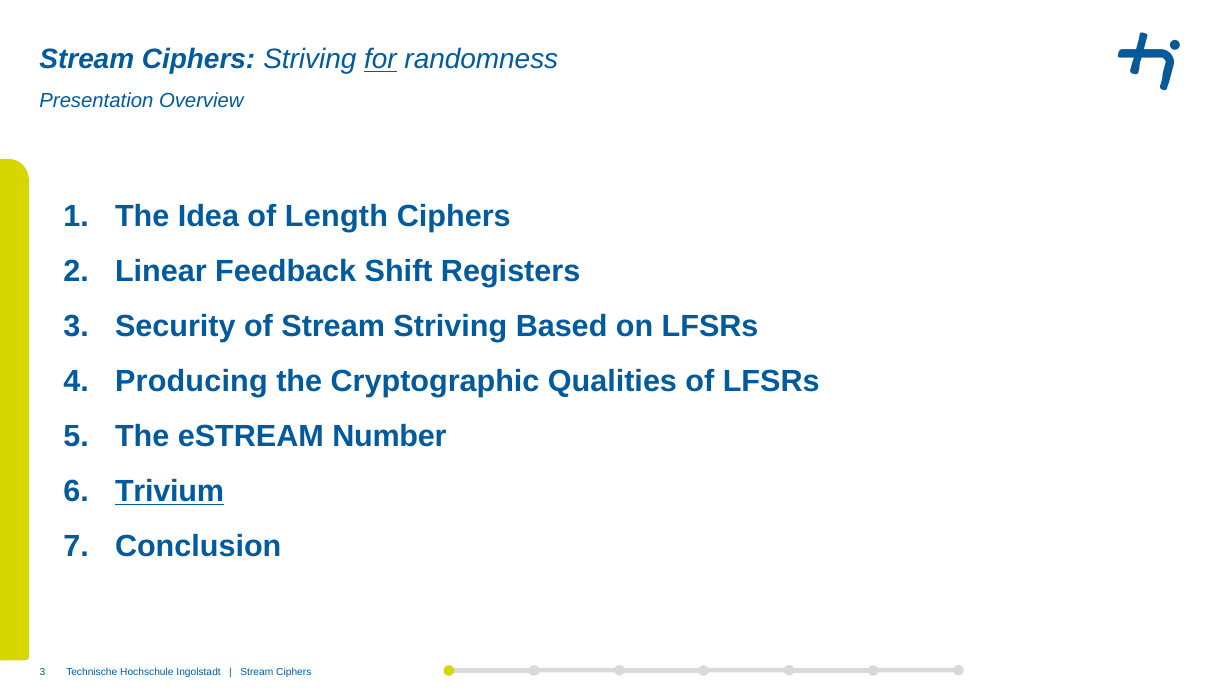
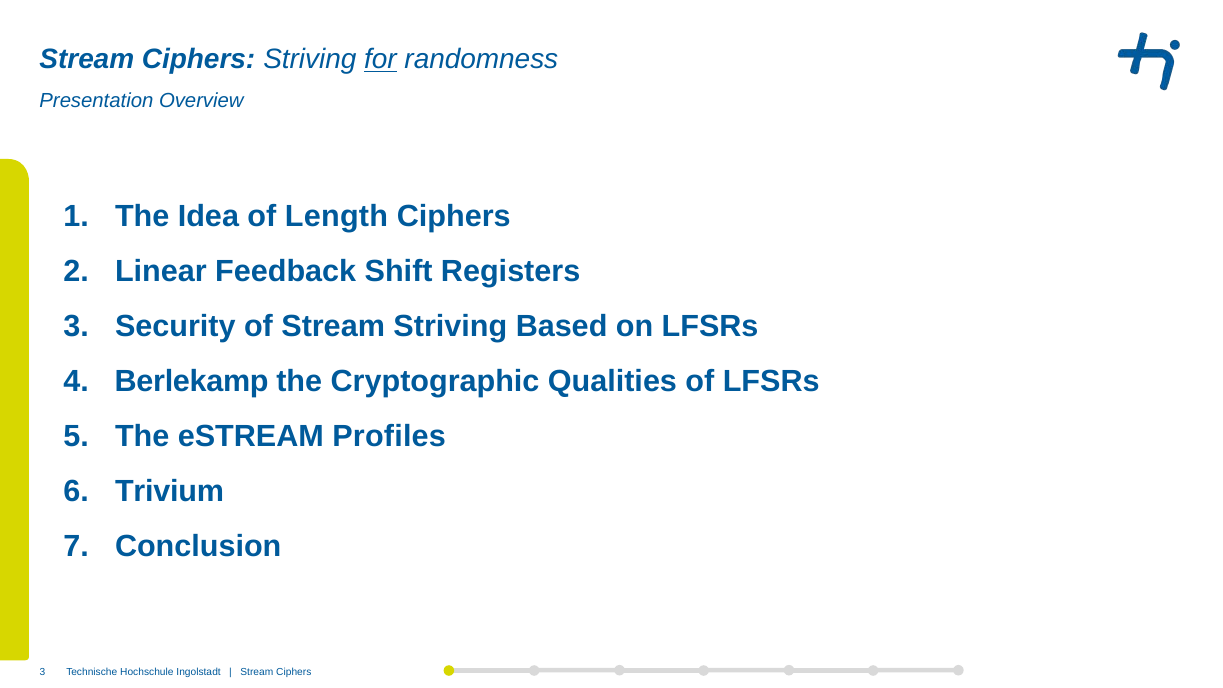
Producing: Producing -> Berlekamp (192, 381)
Number: Number -> Profiles (389, 436)
Trivium underline: present -> none (170, 491)
